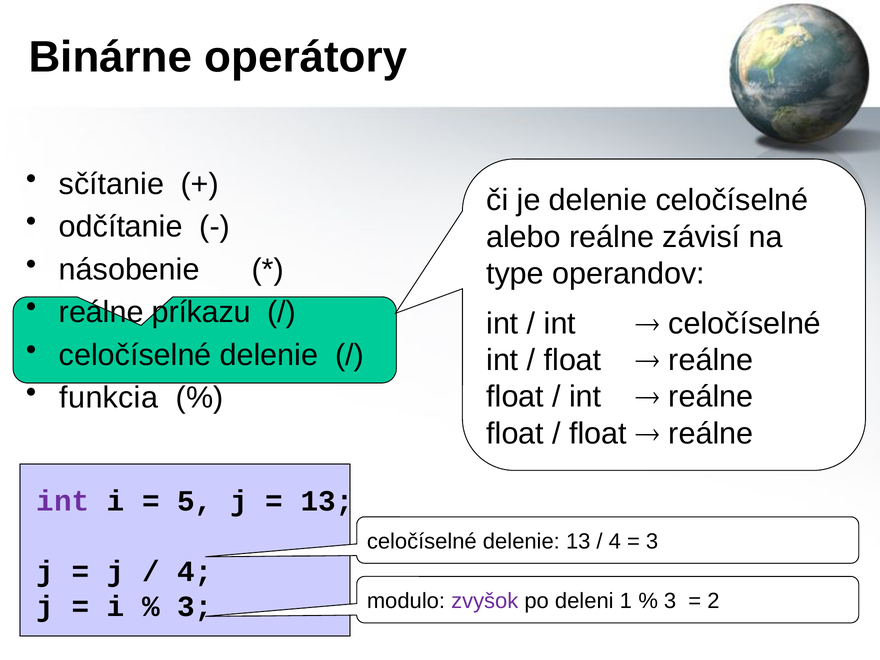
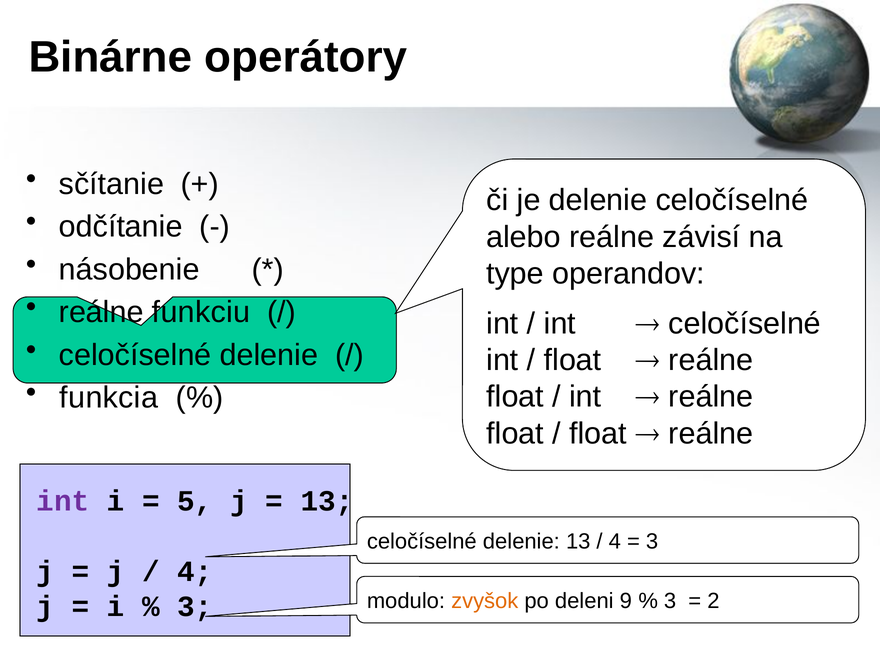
príkazu: príkazu -> funkciu (201, 312)
zvyšok colour: purple -> orange (485, 601)
1: 1 -> 9 (626, 601)
